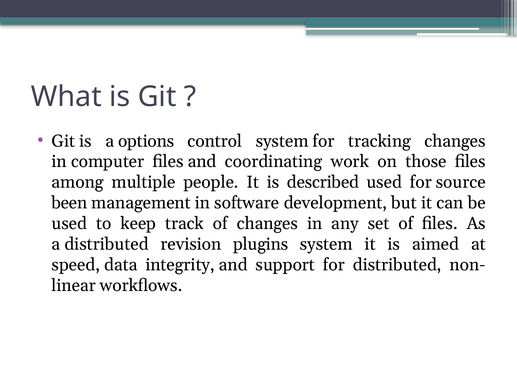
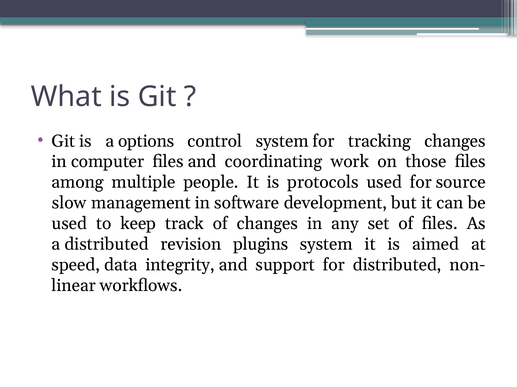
described: described -> protocols (323, 183)
been: been -> slow (69, 203)
